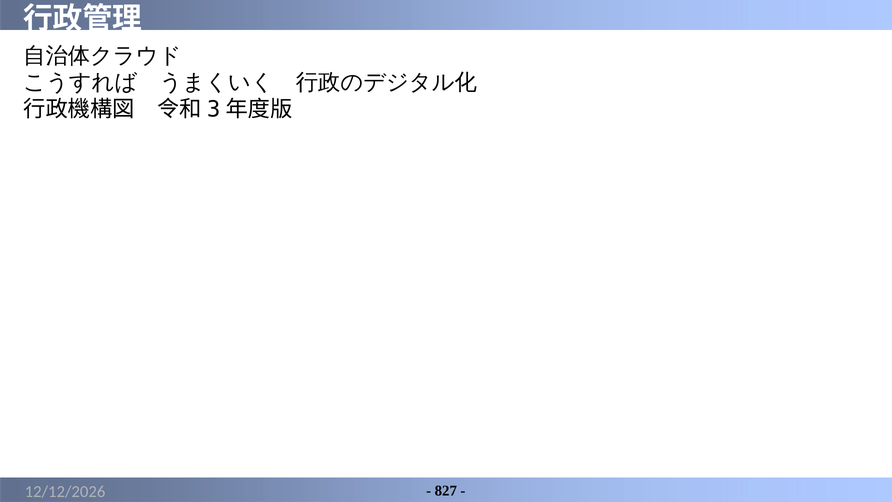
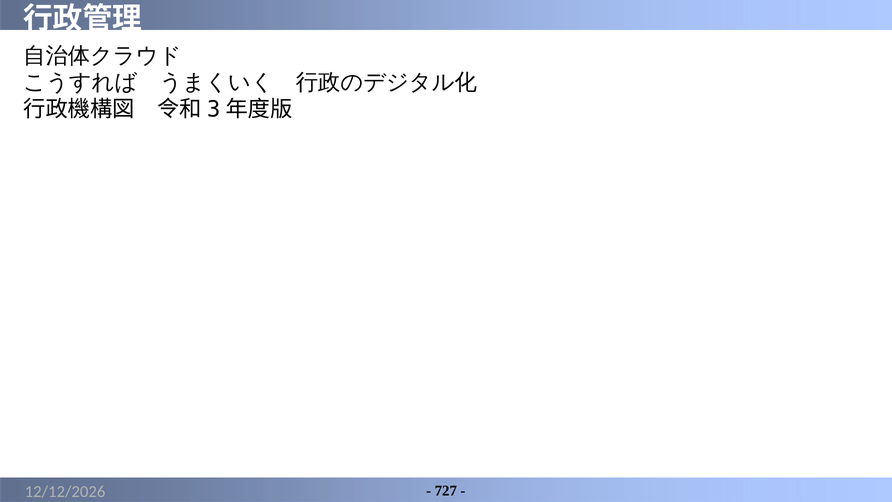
827: 827 -> 727 (446, 490)
